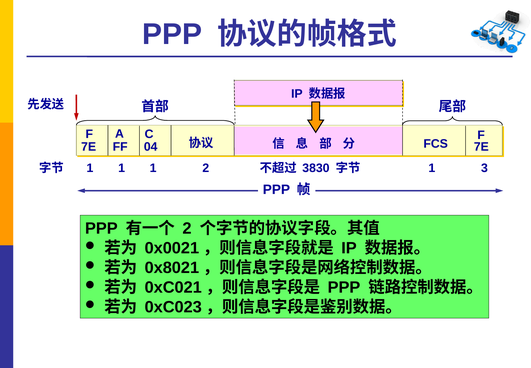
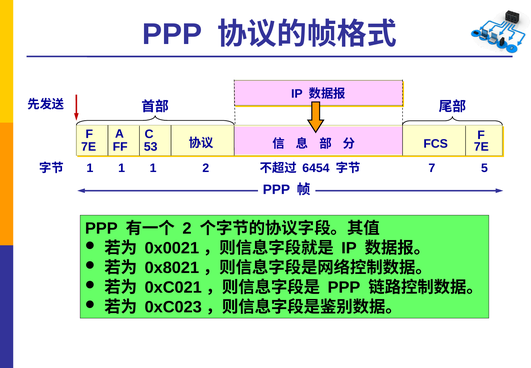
04: 04 -> 53 (151, 147)
3: 3 -> 5 (484, 168)
3830: 3830 -> 6454 (316, 168)
1 1: 1 -> 7 (432, 168)
